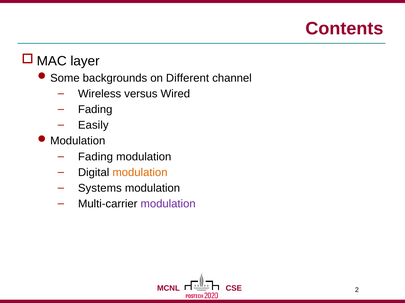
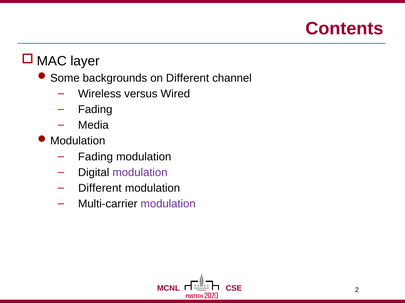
Easily: Easily -> Media (93, 126)
modulation colour: orange -> purple (140, 173)
Systems: Systems -> Different (100, 189)
